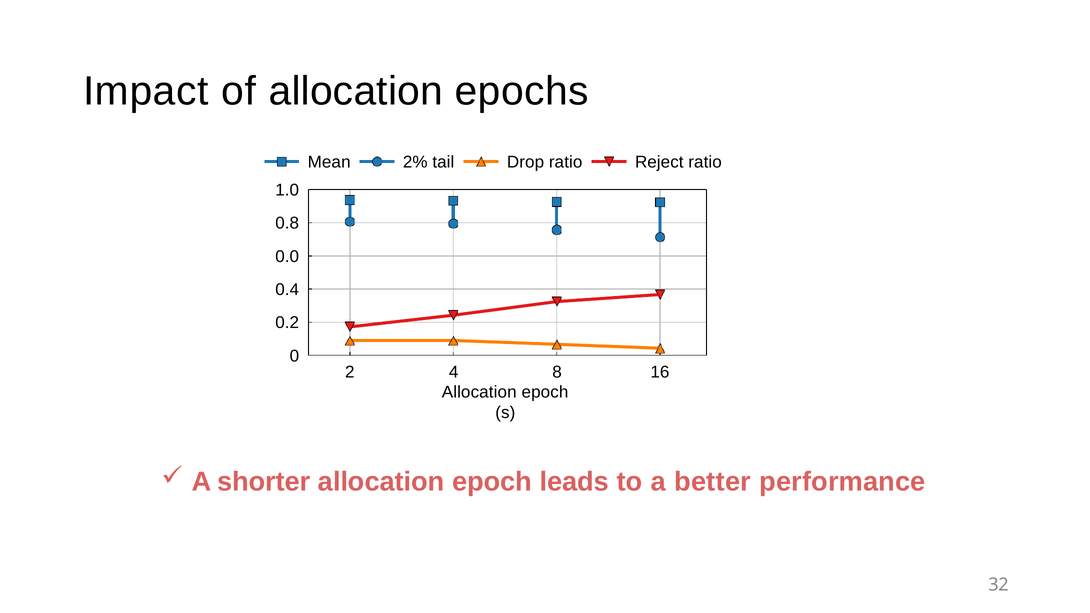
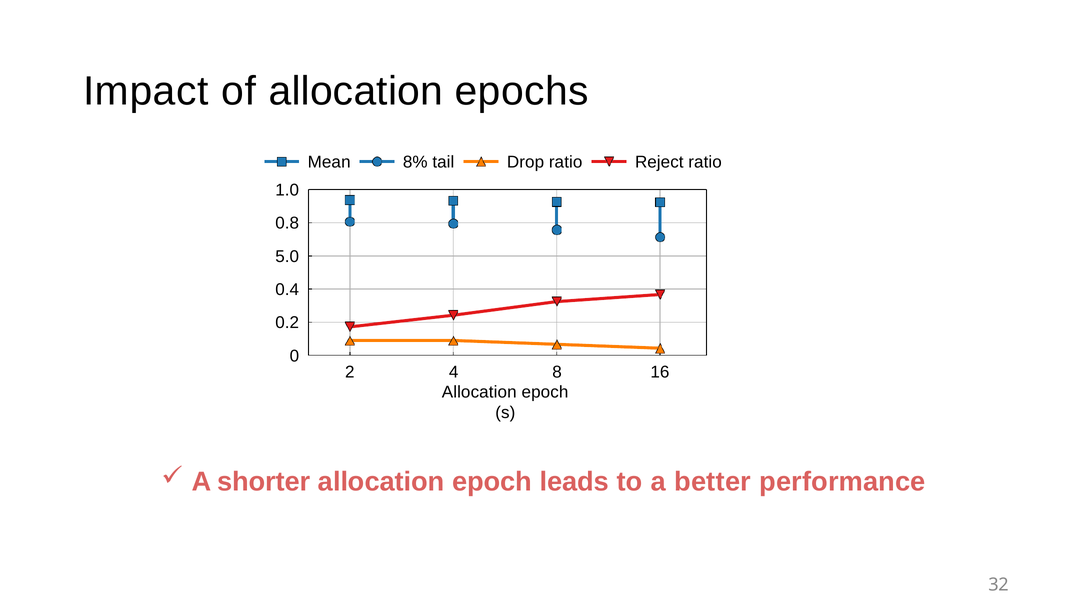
2%: 2% -> 8% (415, 162)
0.0: 0.0 -> 5.0 (287, 256)
